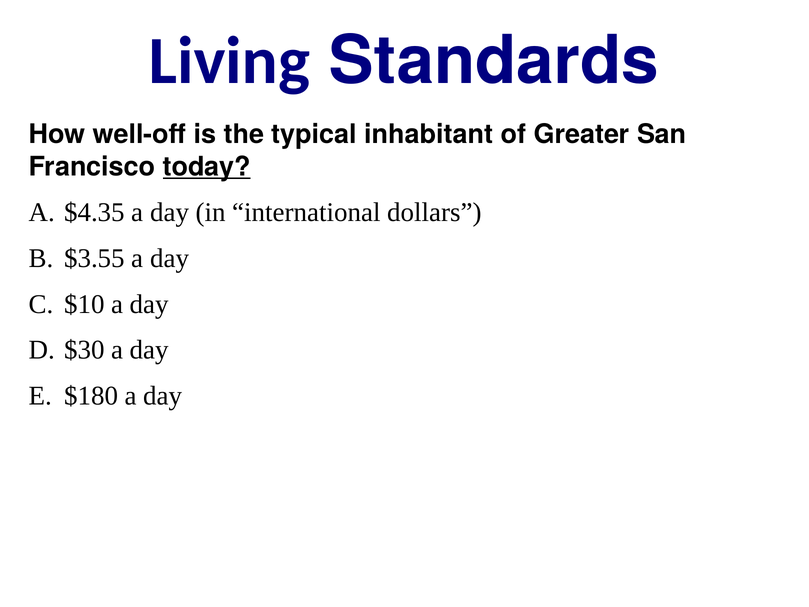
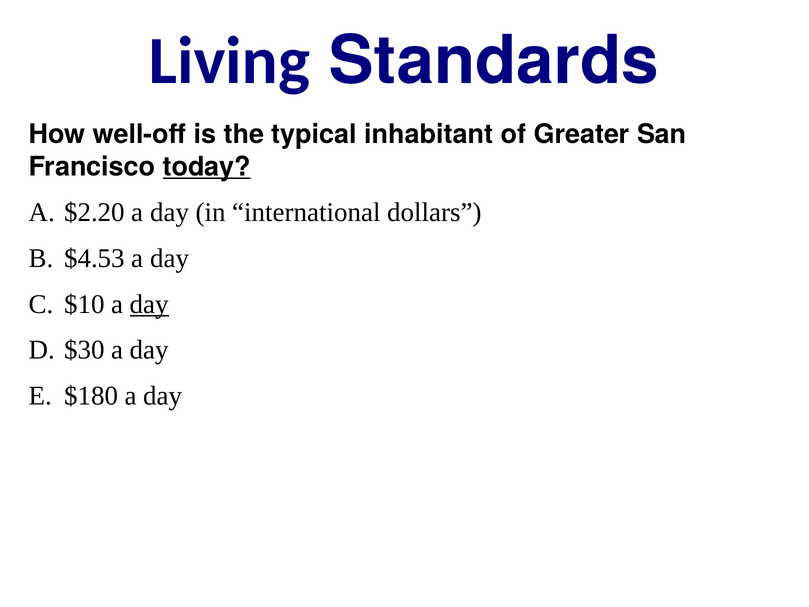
$4.35: $4.35 -> $2.20 (94, 212)
$3.55: $3.55 -> $4.53 (94, 258)
day underline: none -> present (149, 304)
